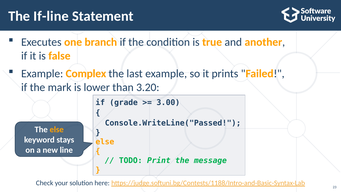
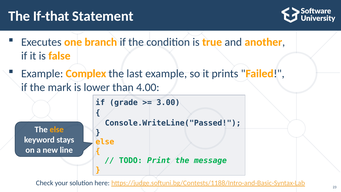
If-line: If-line -> If-that (51, 16)
3.20: 3.20 -> 4.00 (148, 87)
